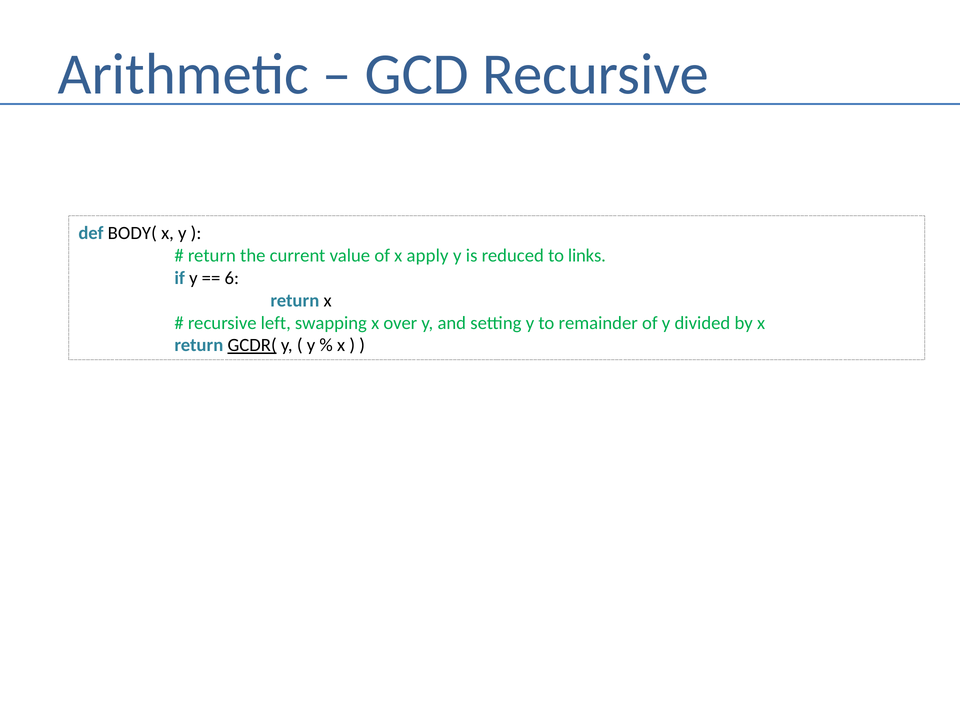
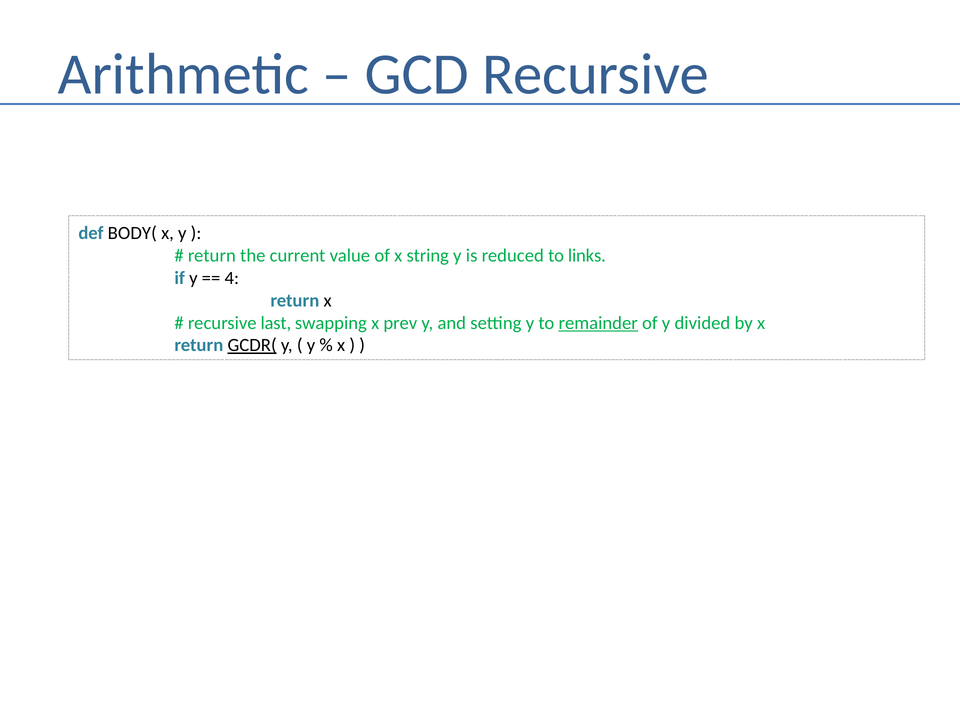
apply: apply -> string (428, 256)
6: 6 -> 4 (232, 278)
left: left -> last (276, 323)
over: over -> prev (400, 323)
remainder underline: none -> present (598, 323)
